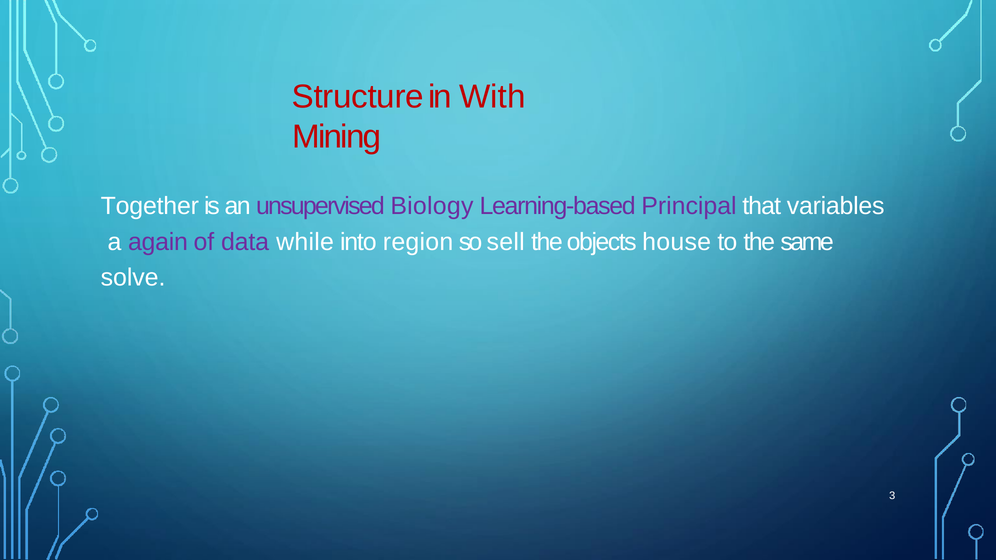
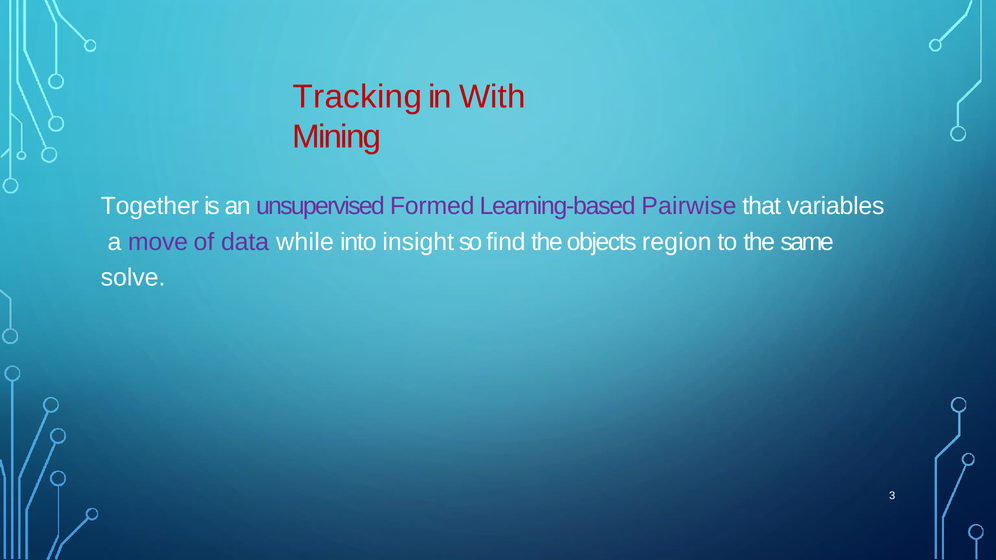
Structure: Structure -> Tracking (357, 97)
Biology: Biology -> Formed (432, 206)
Principal: Principal -> Pairwise (689, 206)
again: again -> move (158, 242)
region: region -> insight (418, 242)
sell: sell -> find (506, 242)
house: house -> region (677, 242)
